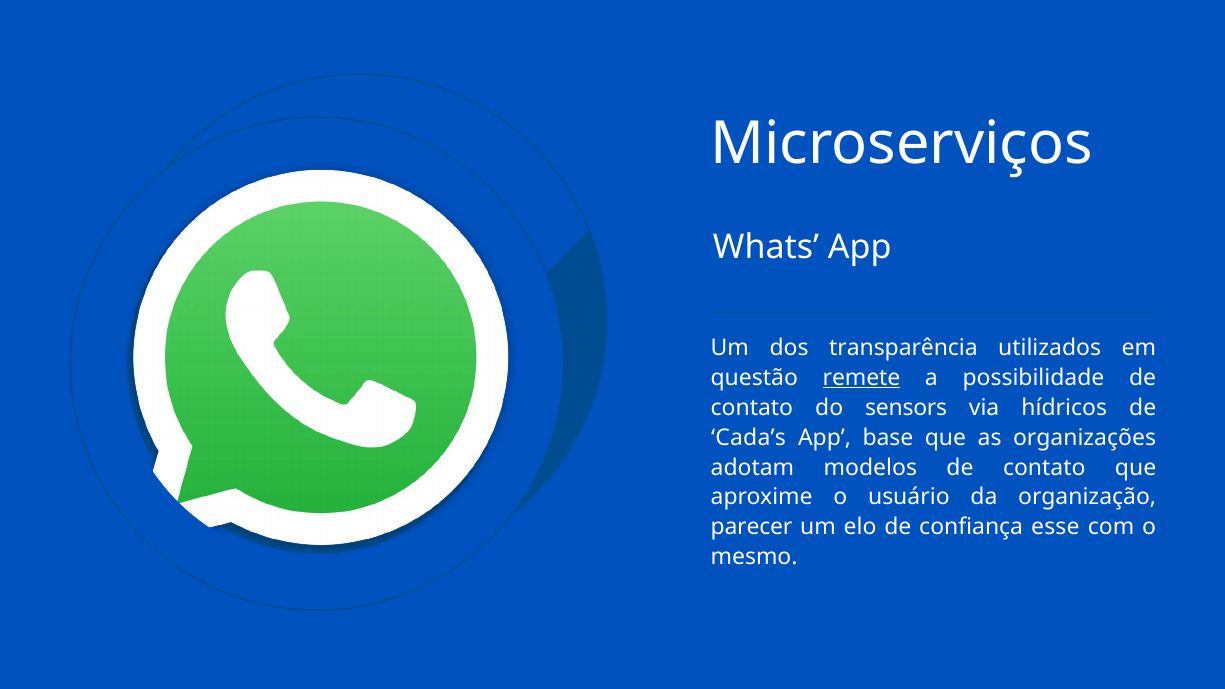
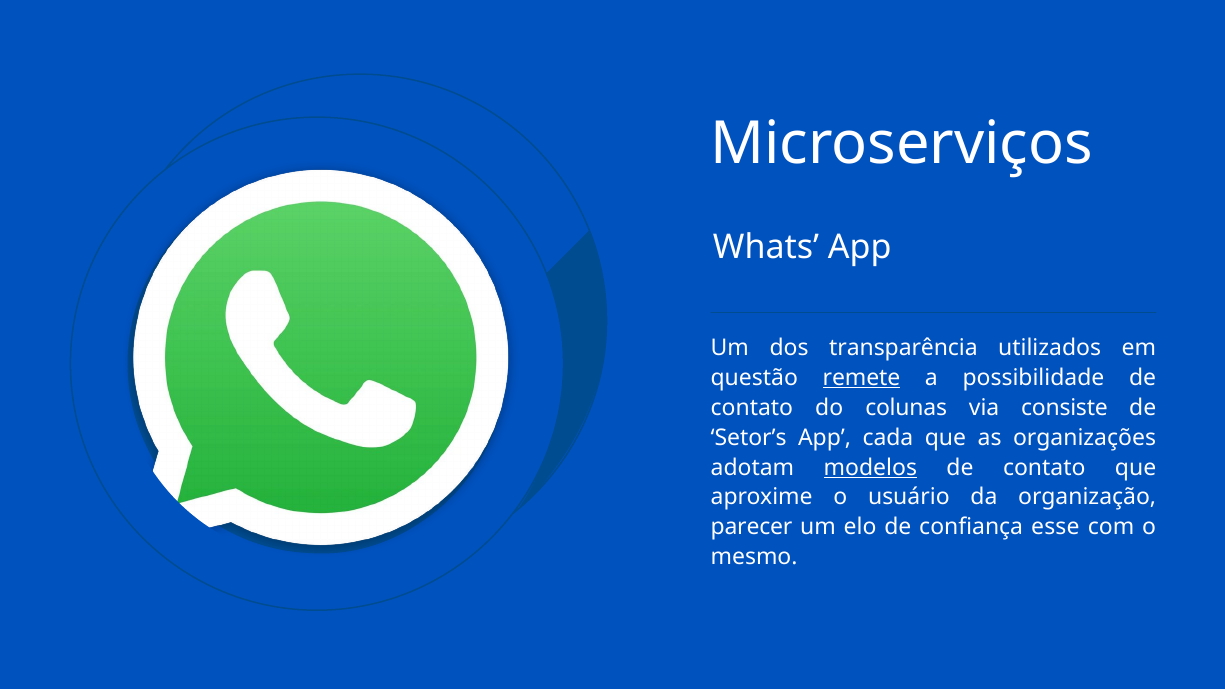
sensors: sensors -> colunas (906, 408)
hídricos: hídricos -> consiste (1064, 408)
Cada’s: Cada’s -> Setor’s (749, 438)
base: base -> cada (888, 438)
modelos underline: none -> present (870, 467)
